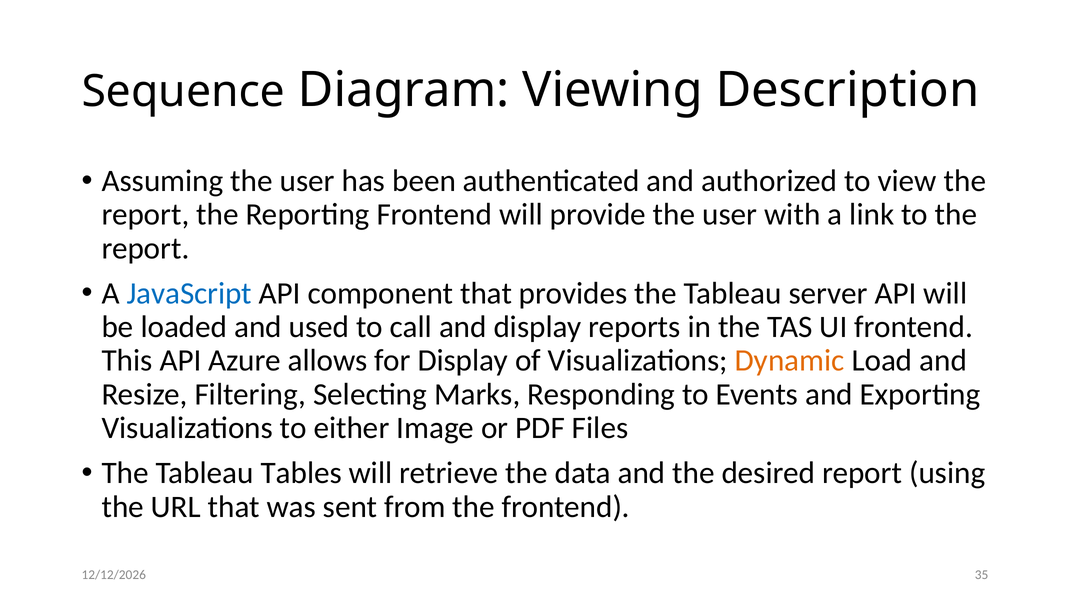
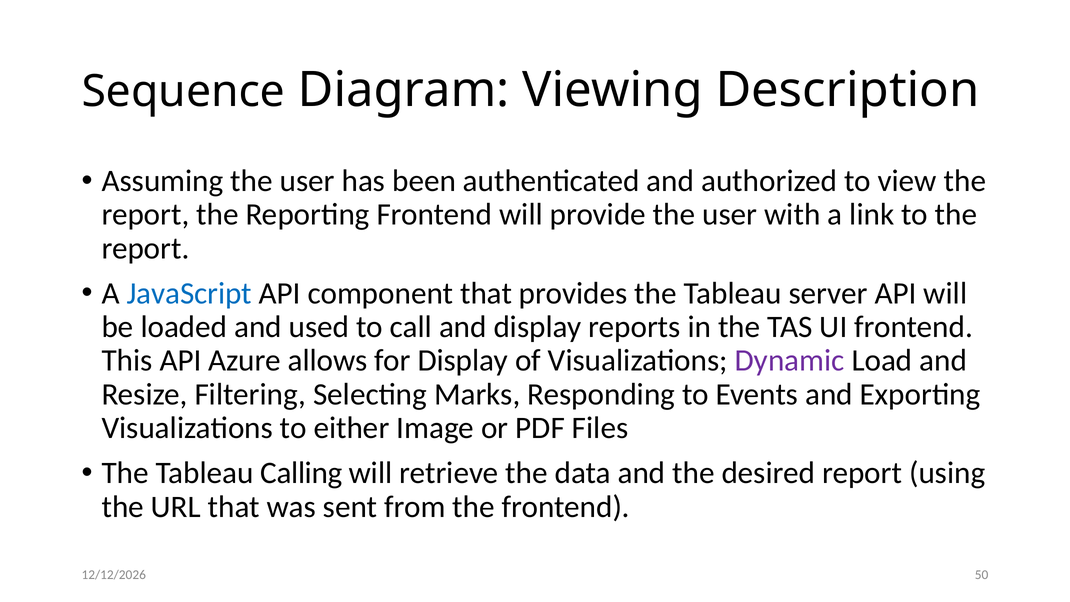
Dynamic colour: orange -> purple (790, 361)
Tables: Tables -> Calling (301, 473)
35: 35 -> 50 (982, 575)
